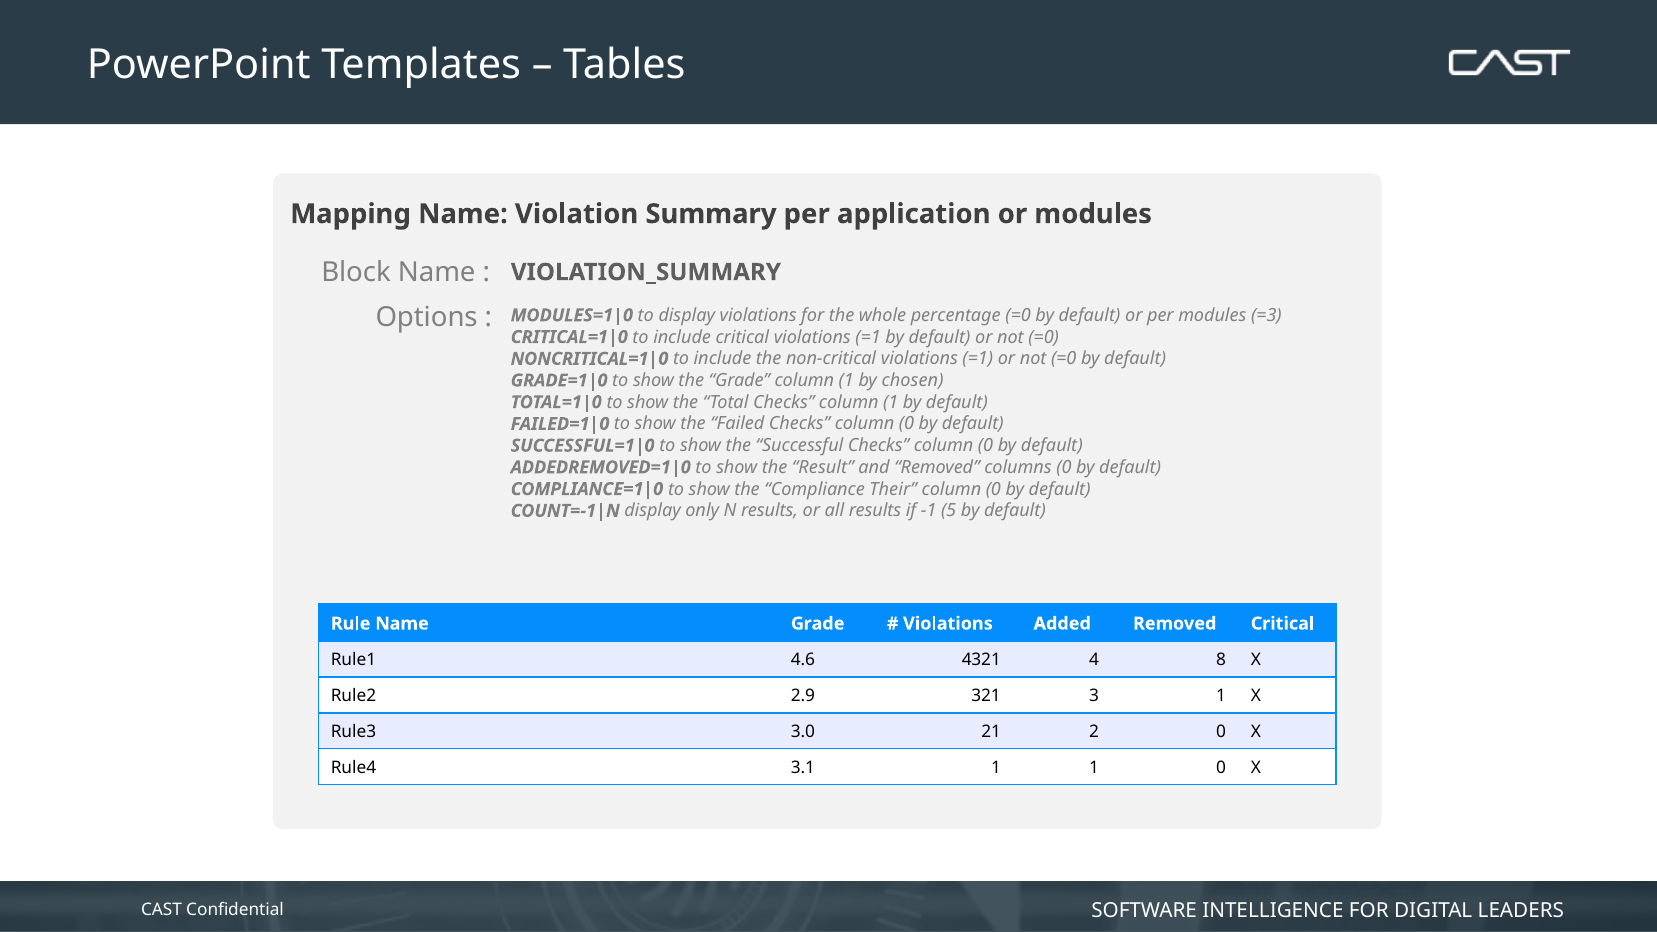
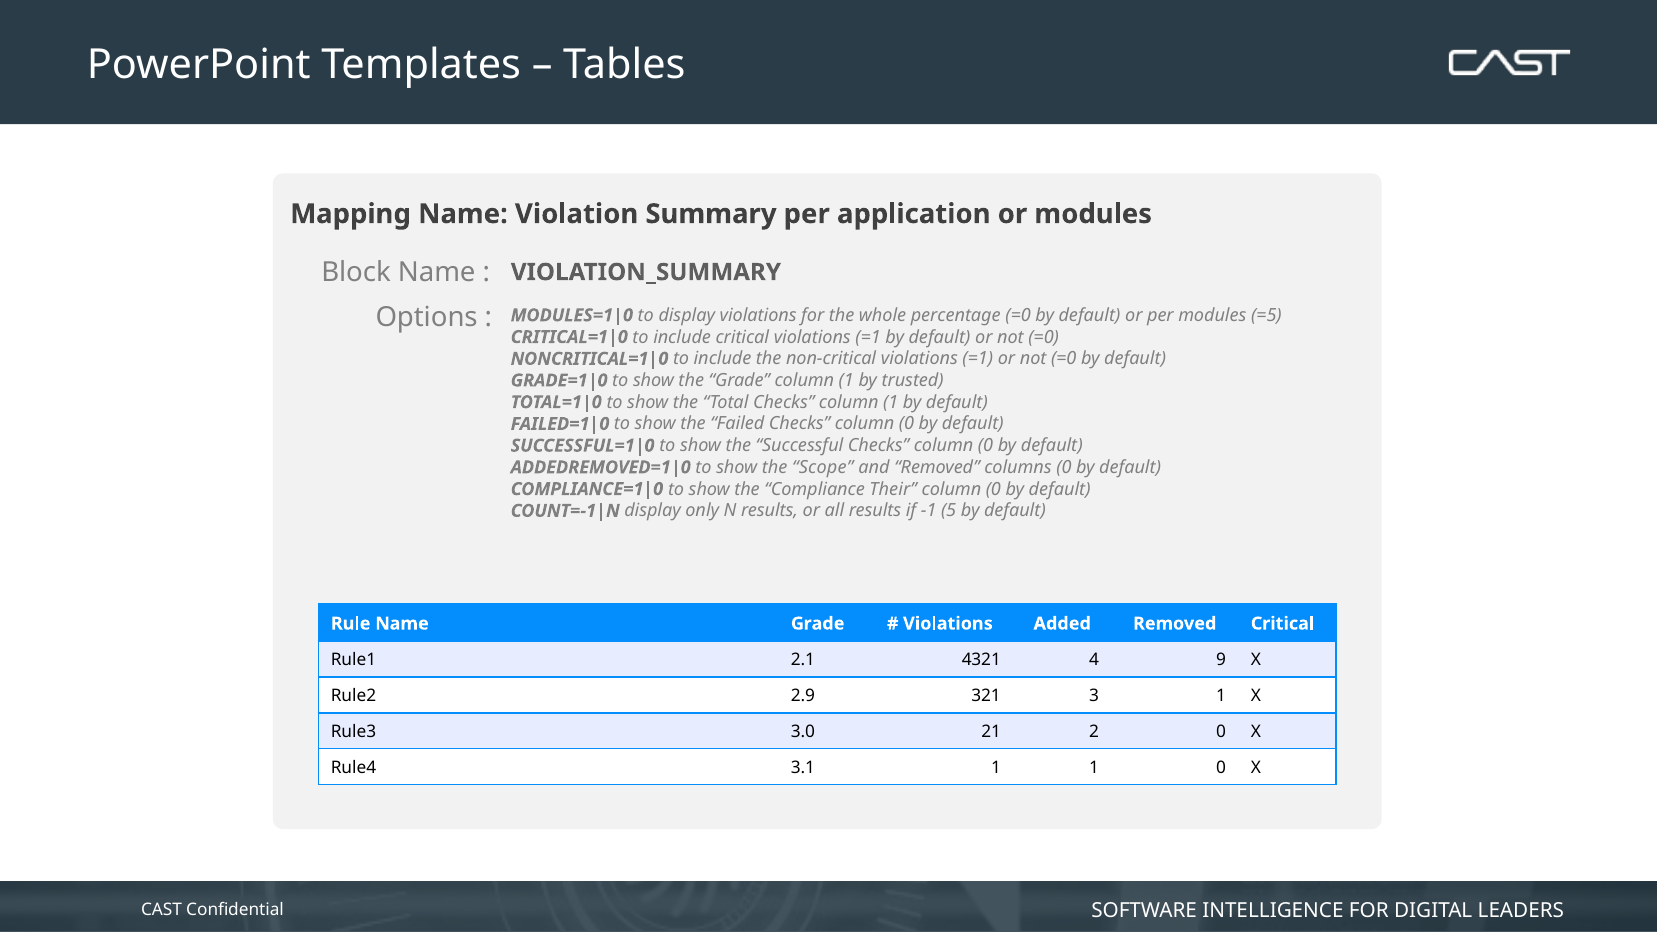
=3: =3 -> =5 (1266, 315)
chosen: chosen -> trusted (913, 381)
Result: Result -> Scope (823, 467)
4.6: 4.6 -> 2.1 (803, 660)
8: 8 -> 9 (1221, 660)
